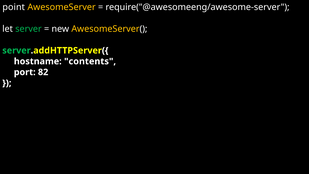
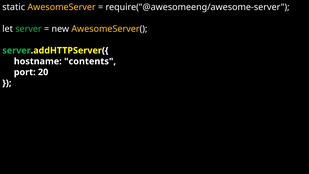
point: point -> static (14, 7)
82: 82 -> 20 (43, 72)
